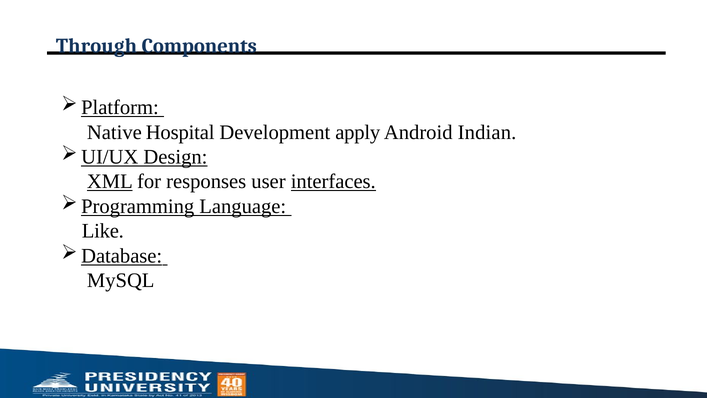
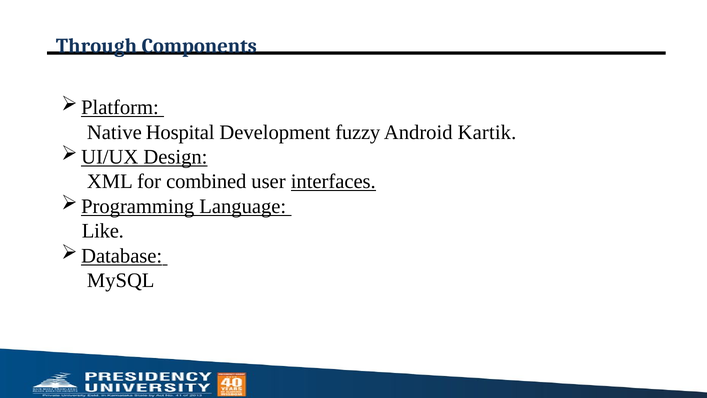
apply: apply -> fuzzy (358, 132)
Indian: Indian -> Kartik (487, 132)
XML underline: present -> none (110, 181)
responses: responses -> combined (206, 181)
